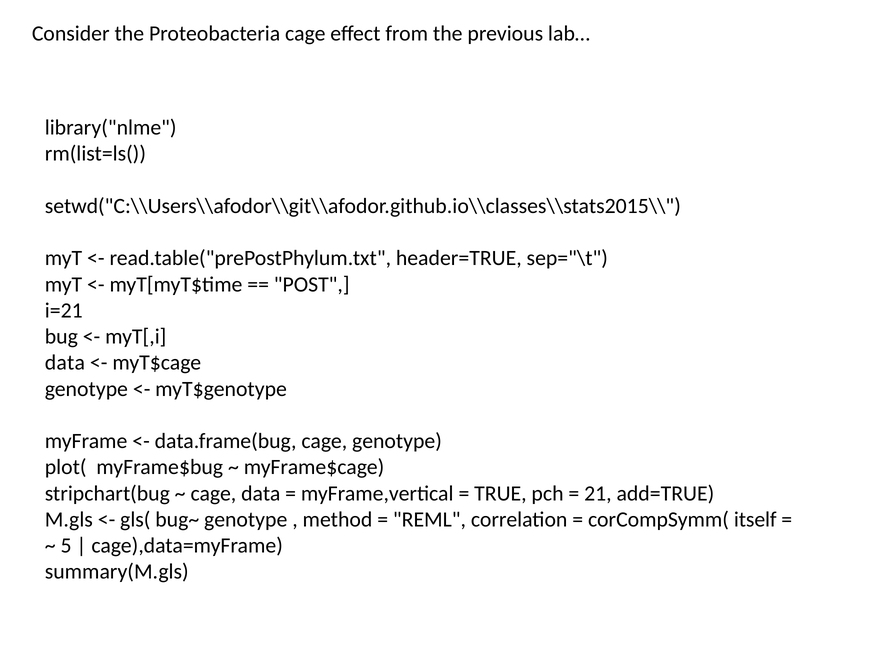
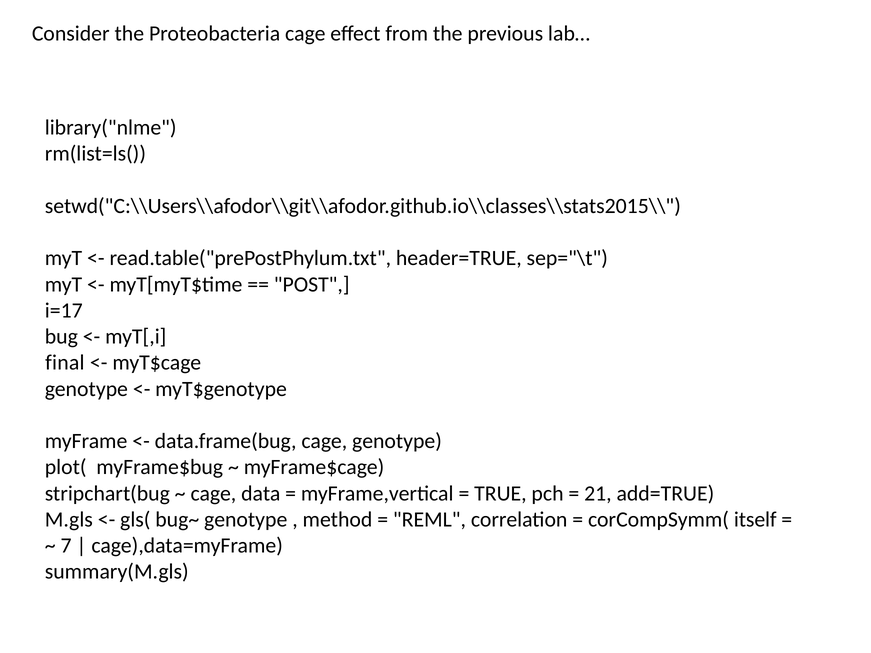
i=21: i=21 -> i=17 (64, 311)
data: data -> final (65, 363)
5: 5 -> 7 (66, 546)
